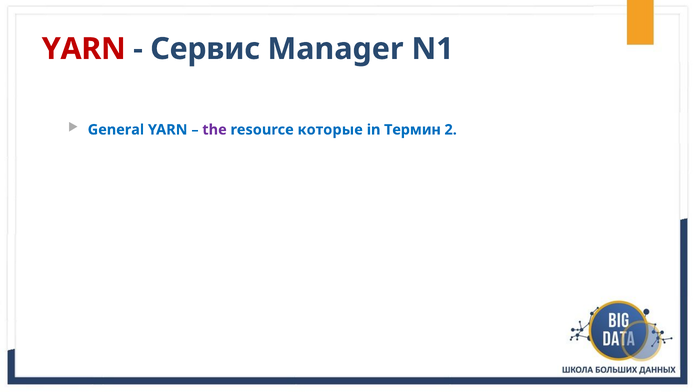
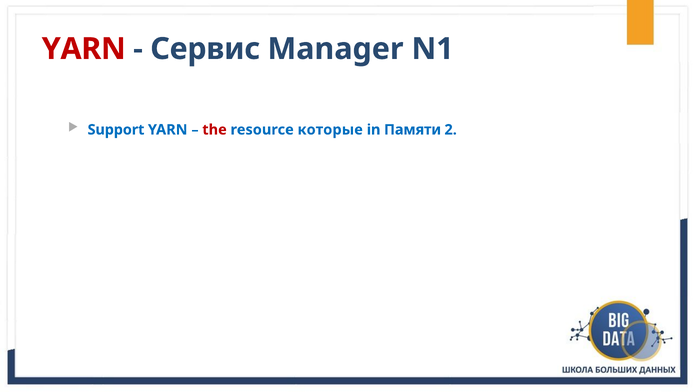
General: General -> Support (116, 130)
the colour: purple -> red (215, 130)
Термин: Термин -> Памяти (413, 130)
